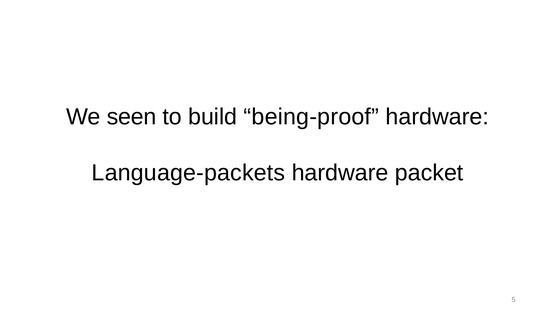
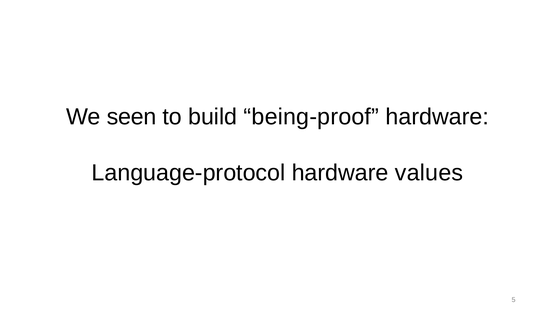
Language-packets: Language-packets -> Language-protocol (188, 173)
packet: packet -> values (429, 173)
